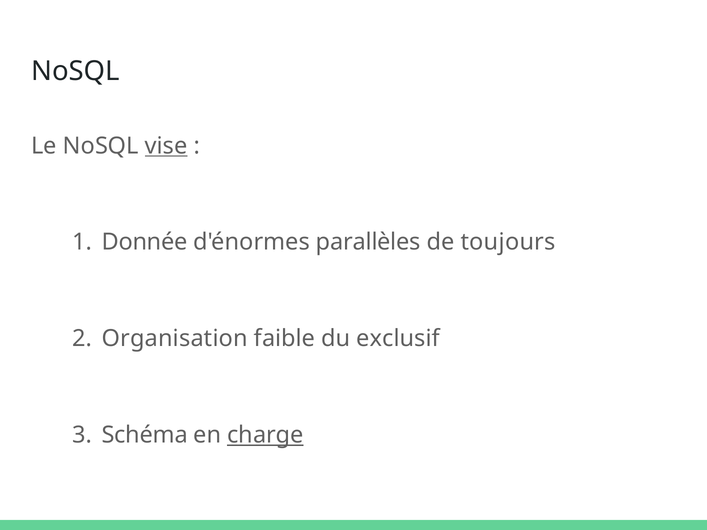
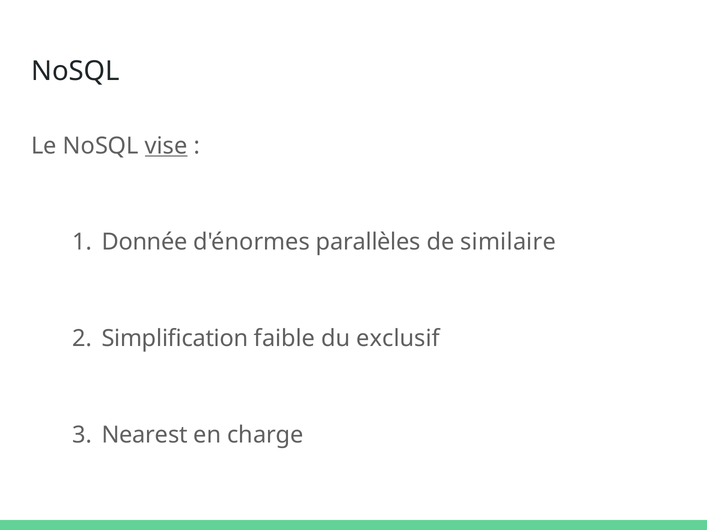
toujours: toujours -> similaire (508, 242)
Organisation: Organisation -> Simplification (175, 339)
Schéma: Schéma -> Nearest (145, 435)
charge underline: present -> none (265, 435)
